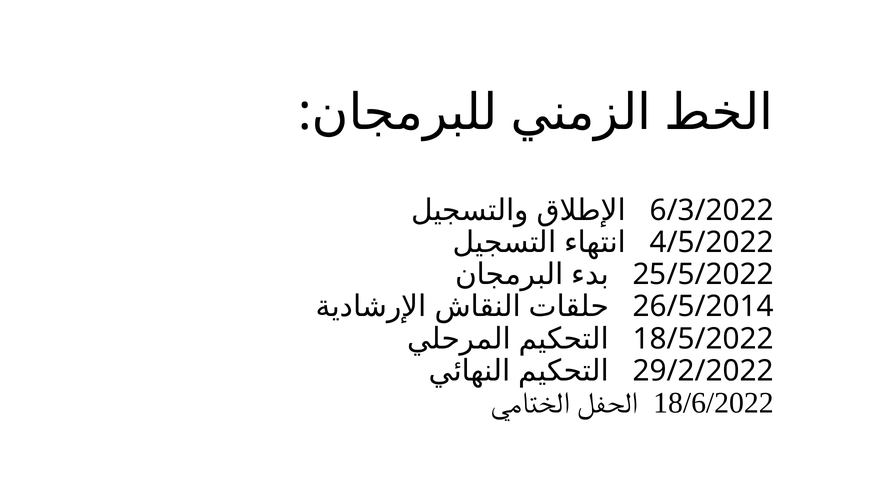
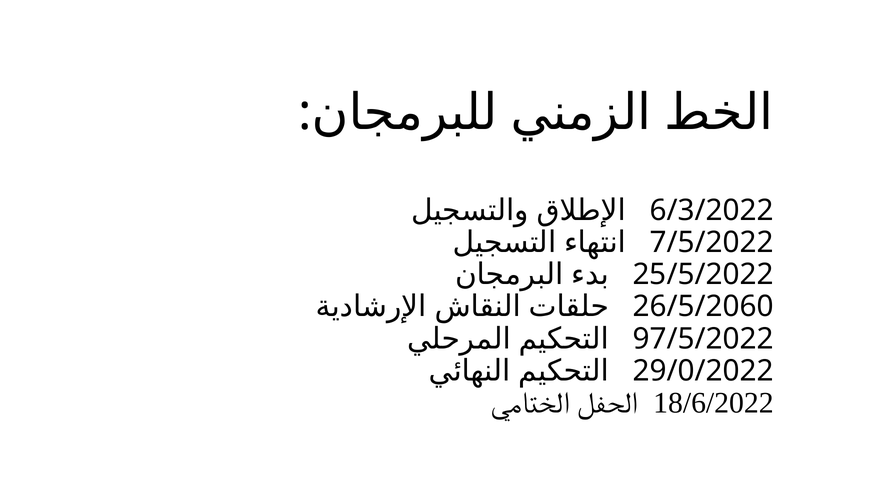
4/5/2022: 4/5/2022 -> 7/5/2022 (712, 242)
26/5/2014: 26/5/2014 -> 26/5/2060 (703, 306)
18/5/2022: 18/5/2022 -> 97/5/2022 (703, 339)
29/2/2022: 29/2/2022 -> 29/0/2022 (703, 371)
